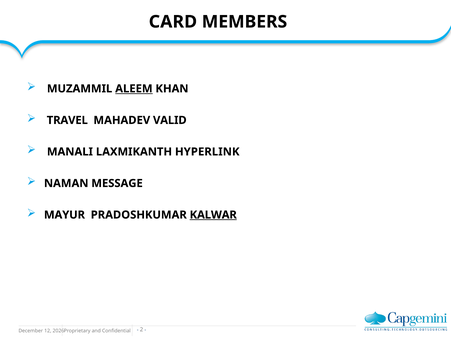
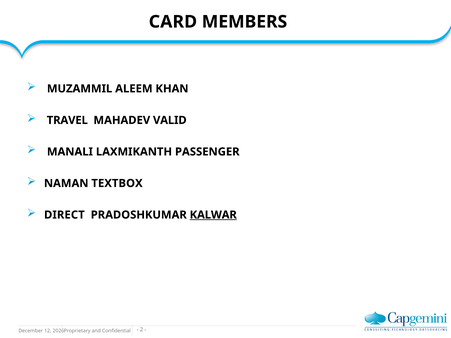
ALEEM underline: present -> none (134, 89)
HYPERLINK: HYPERLINK -> PASSENGER (207, 152)
MESSAGE: MESSAGE -> TEXTBOX (117, 183)
MAYUR: MAYUR -> DIRECT (64, 215)
